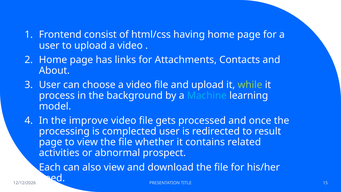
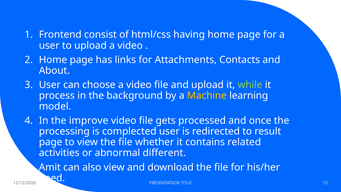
Machine colour: light blue -> yellow (207, 96)
prospect: prospect -> different (164, 153)
Each: Each -> Amit (50, 167)
